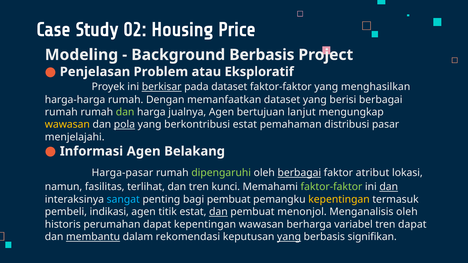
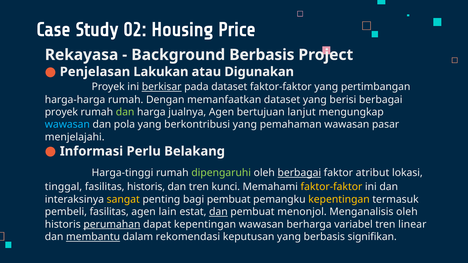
Modeling: Modeling -> Rekayasa (82, 55)
Problem: Problem -> Lakukan (161, 72)
Eksploratif: Eksploratif -> Digunakan (259, 72)
menghasilkan: menghasilkan -> pertimbangan (376, 87)
rumah: rumah -> proyek (61, 112)
wawasan colour: yellow -> light blue (67, 125)
pola underline: present -> none (124, 125)
berkontribusi estat: estat -> yang (245, 125)
pemahaman distribusi: distribusi -> wawasan (347, 125)
Informasi Agen: Agen -> Perlu (144, 151)
Harga-pasar: Harga-pasar -> Harga-tinggi (122, 173)
namun: namun -> tinggal (63, 187)
fasilitas terlihat: terlihat -> historis (146, 187)
faktor-faktor colour: light green -> yellow (331, 187)
dan underline: present -> none (389, 187)
sangat colour: light blue -> yellow (123, 200)
pembeli indikasi: indikasi -> fasilitas (109, 212)
titik: titik -> lain (168, 212)
perumahan underline: none -> present (112, 224)
tren dapat: dapat -> linear (412, 224)
yang underline: present -> none (289, 237)
